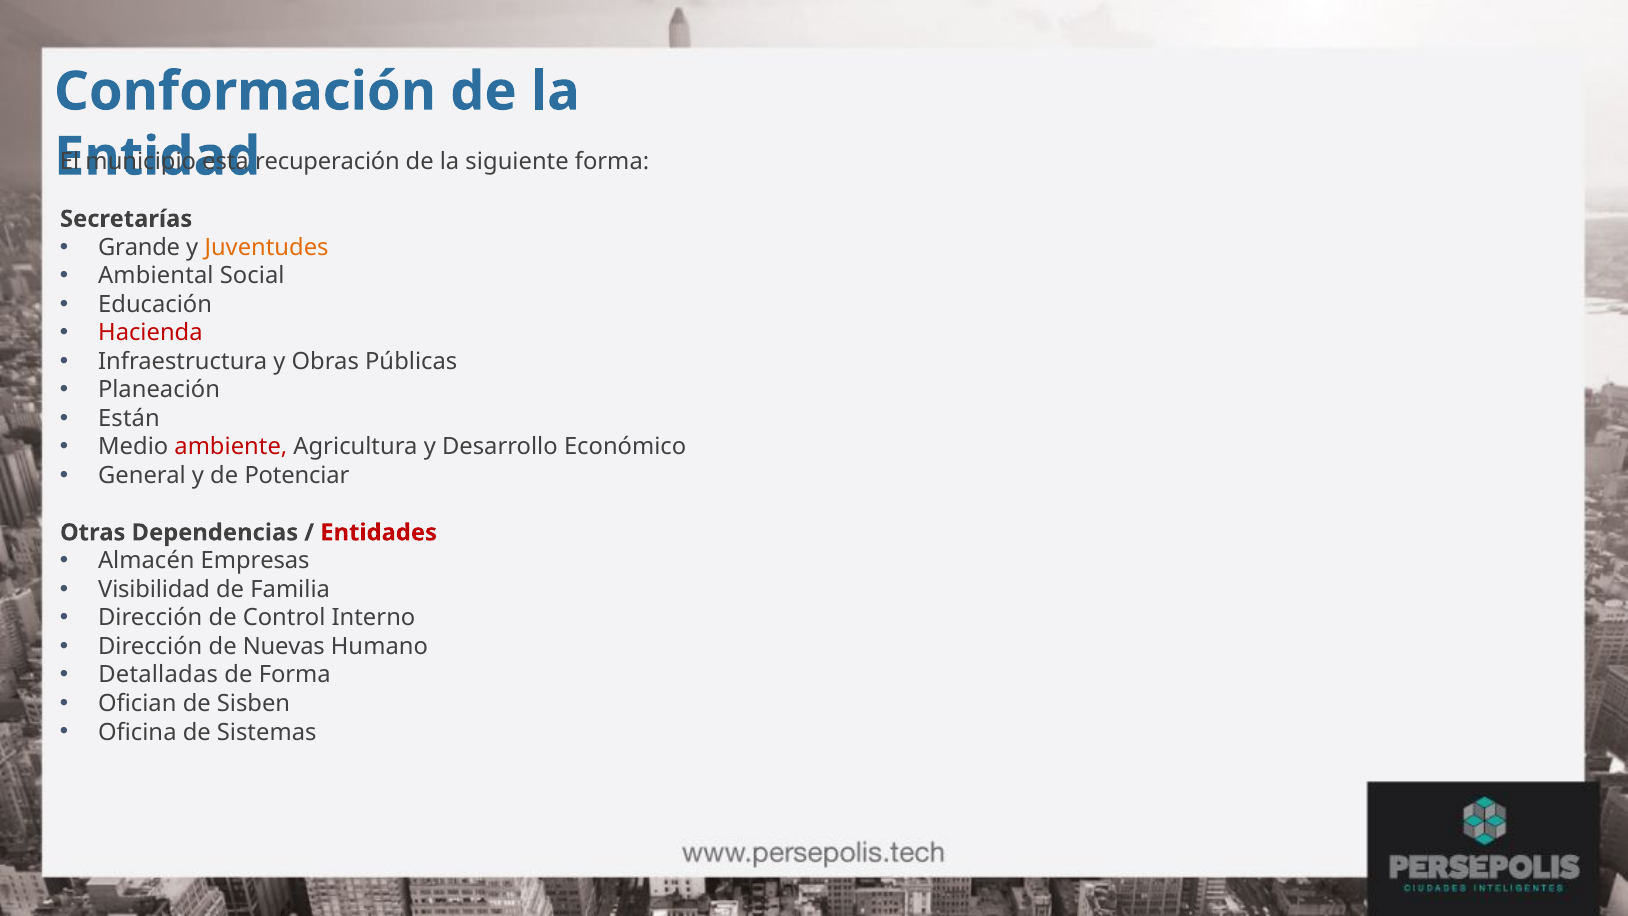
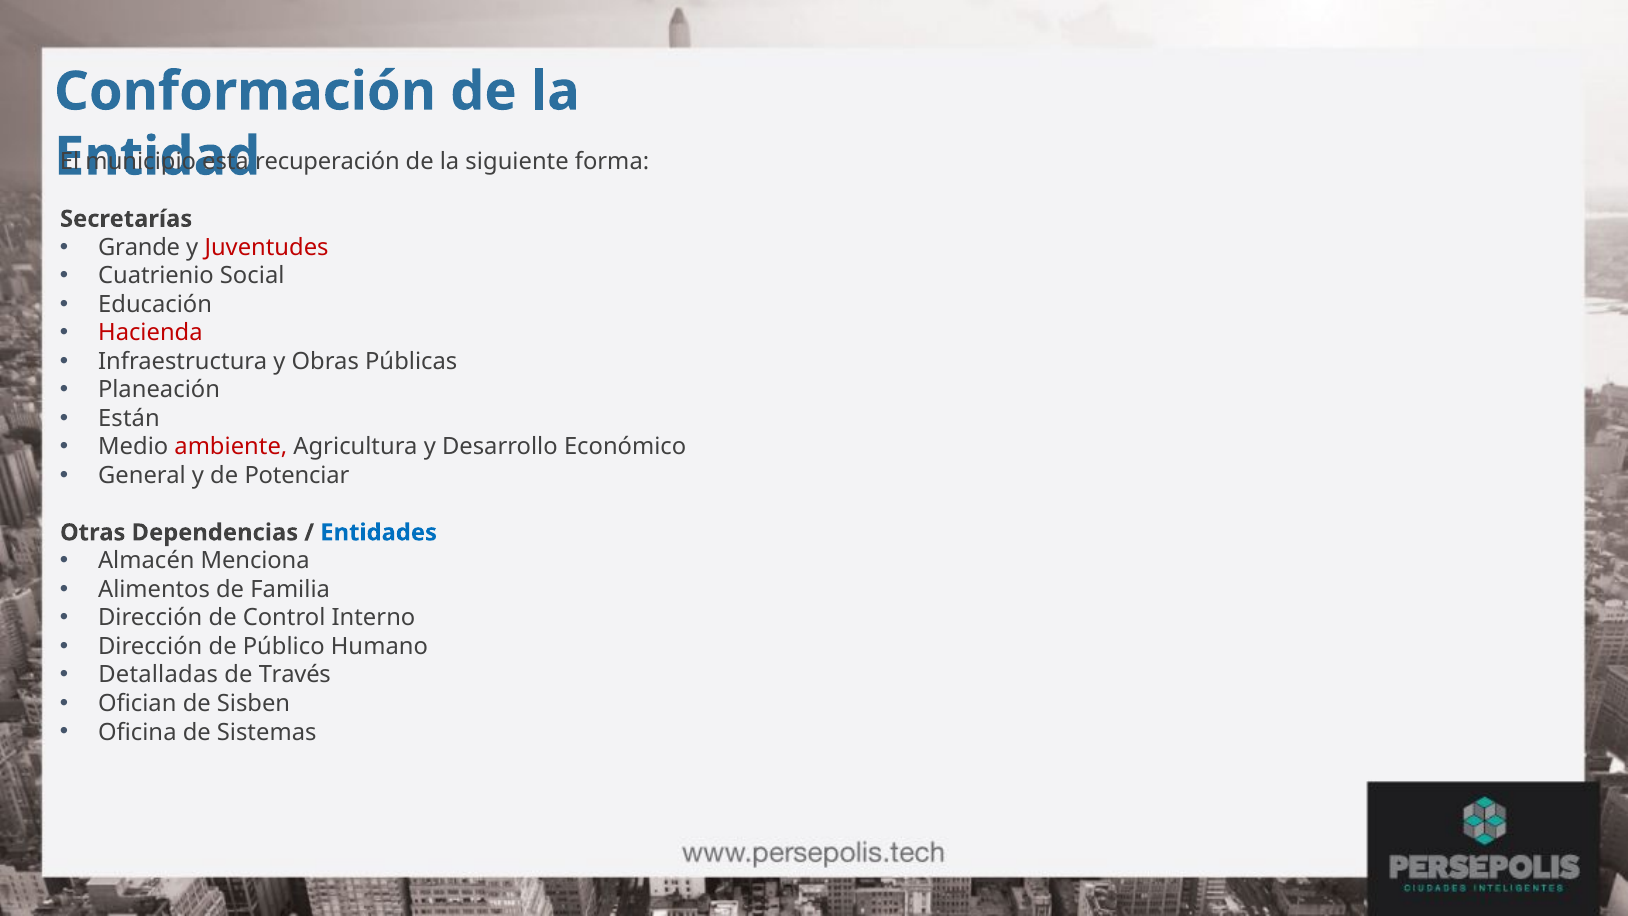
Juventudes colour: orange -> red (267, 247)
Ambiental: Ambiental -> Cuatrienio (156, 276)
Entidades colour: red -> blue (379, 532)
Empresas: Empresas -> Menciona (255, 561)
Visibilidad: Visibilidad -> Alimentos (154, 589)
Nuevas: Nuevas -> Público (284, 646)
de Forma: Forma -> Través (295, 675)
